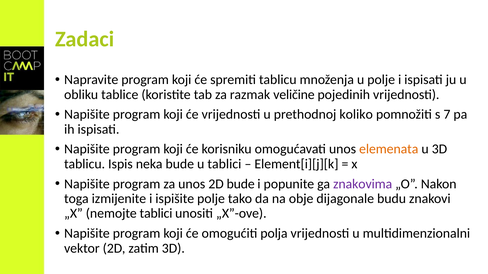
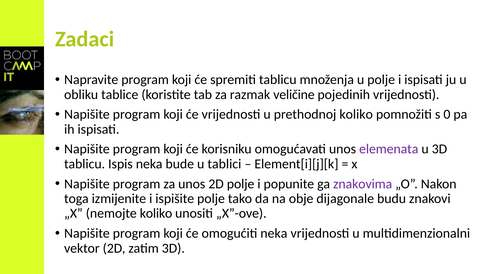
7: 7 -> 0 (447, 115)
elemenata colour: orange -> purple (389, 149)
2D bude: bude -> polje (241, 184)
nemojte tablici: tablici -> koliko (156, 214)
omogućiti polja: polja -> neka (274, 234)
